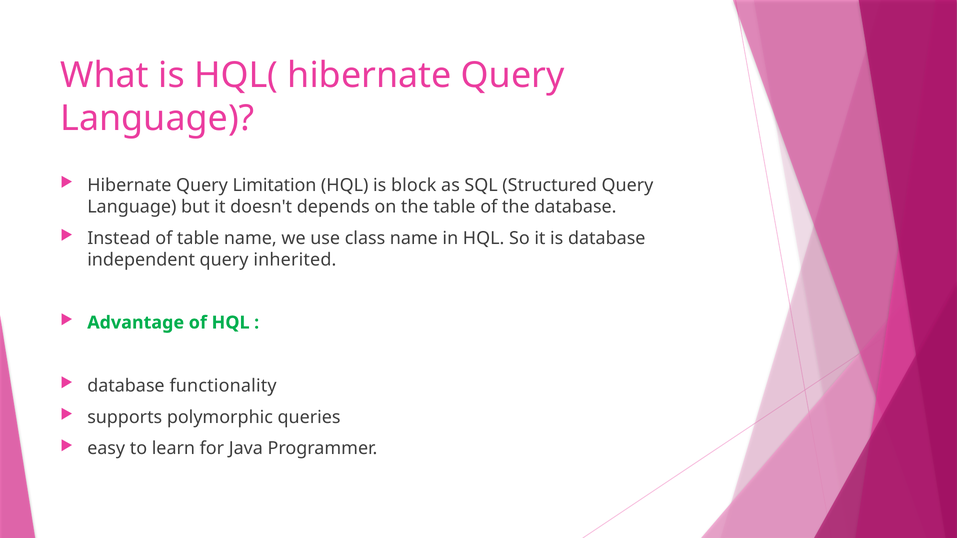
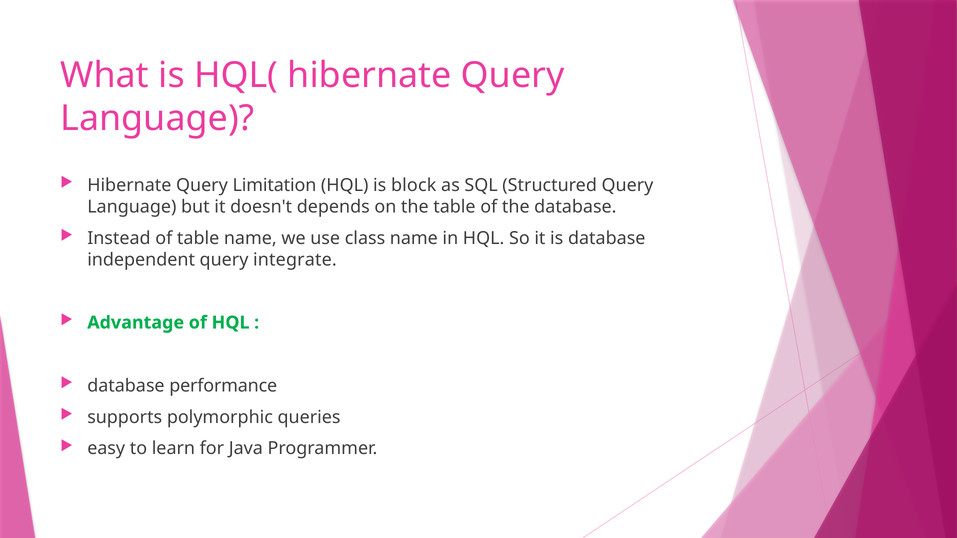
inherited: inherited -> integrate (295, 260)
functionality: functionality -> performance (223, 386)
